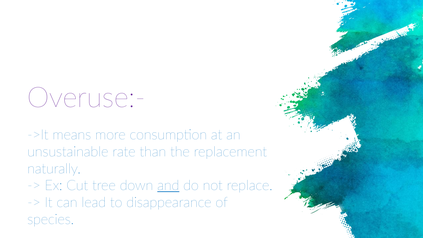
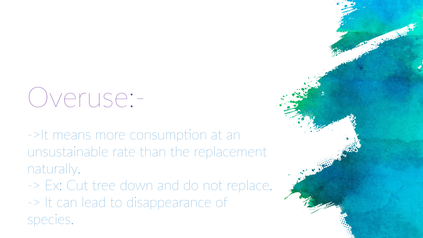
and underline: present -> none (168, 186)
